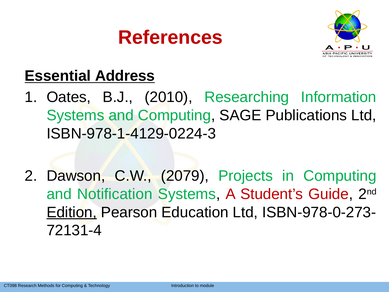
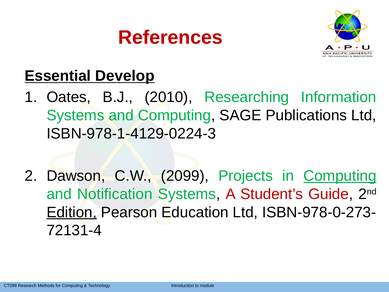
Address: Address -> Develop (125, 76)
2079: 2079 -> 2099 (185, 176)
Computing underline: none -> present (340, 176)
